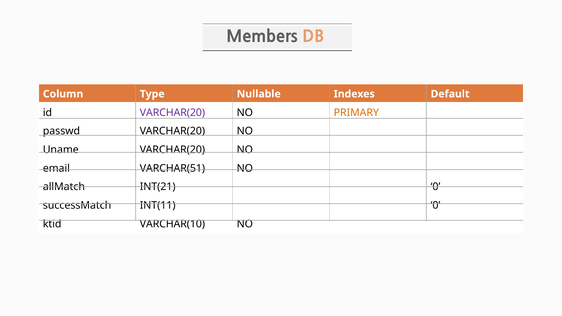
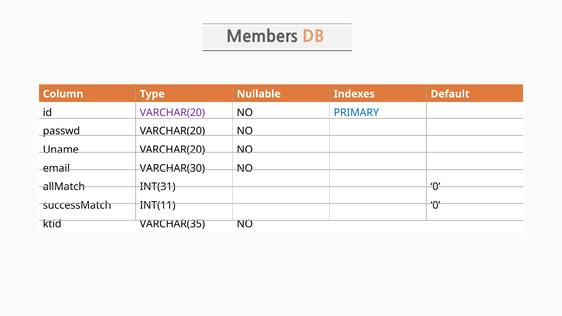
PRIMARY colour: orange -> blue (356, 113)
VARCHAR(51: VARCHAR(51 -> VARCHAR(30 (172, 168)
INT(21: INT(21 -> INT(31 (158, 187)
VARCHAR(10: VARCHAR(10 -> VARCHAR(35 (172, 224)
